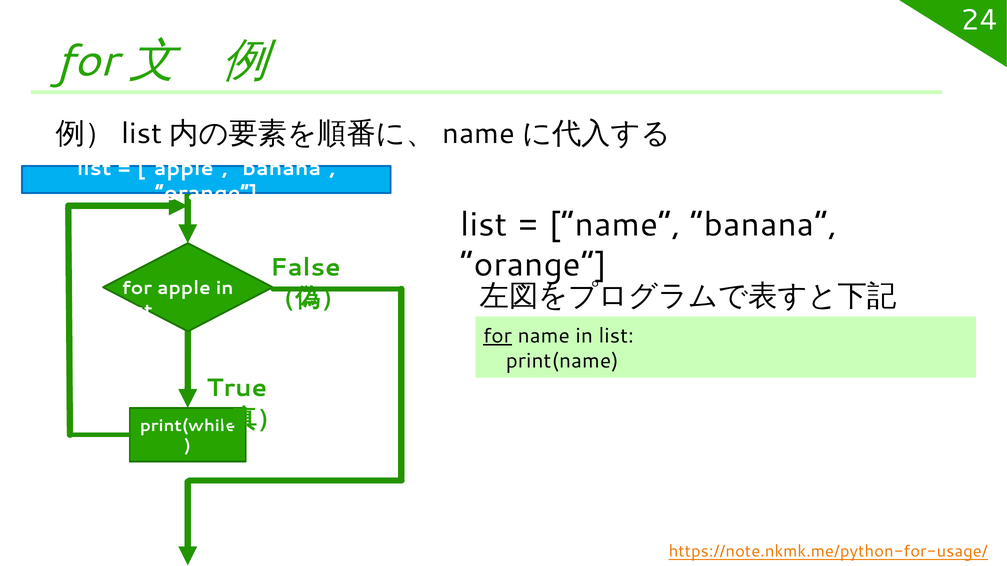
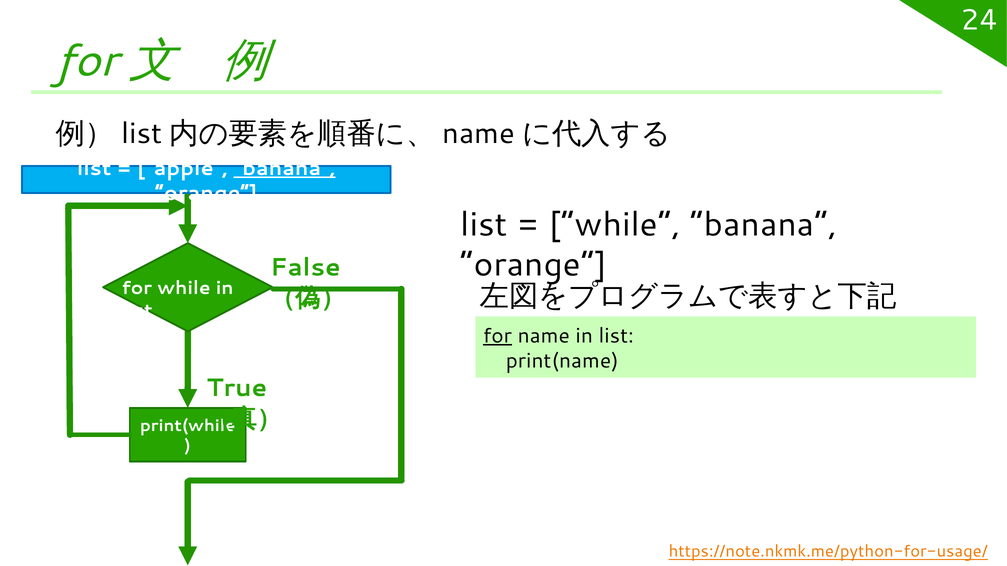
banana underline: none -> present (285, 168)
name: name -> while (615, 225)
for apple: apple -> while (184, 288)
